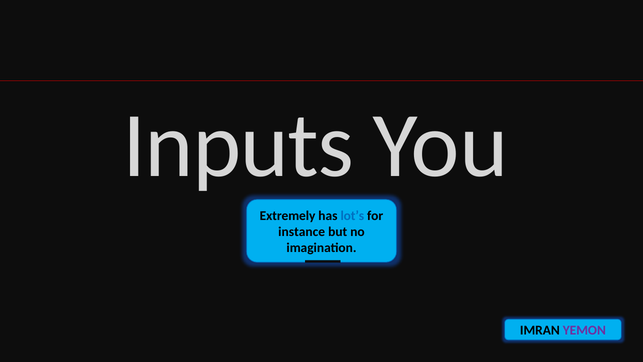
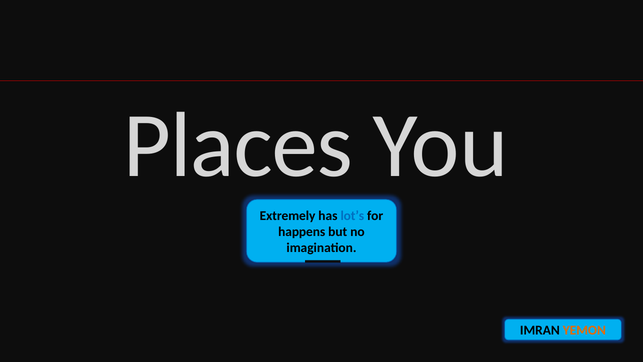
Inputs: Inputs -> Places (238, 145)
instance: instance -> happens (302, 232)
YEMON colour: purple -> orange (584, 330)
